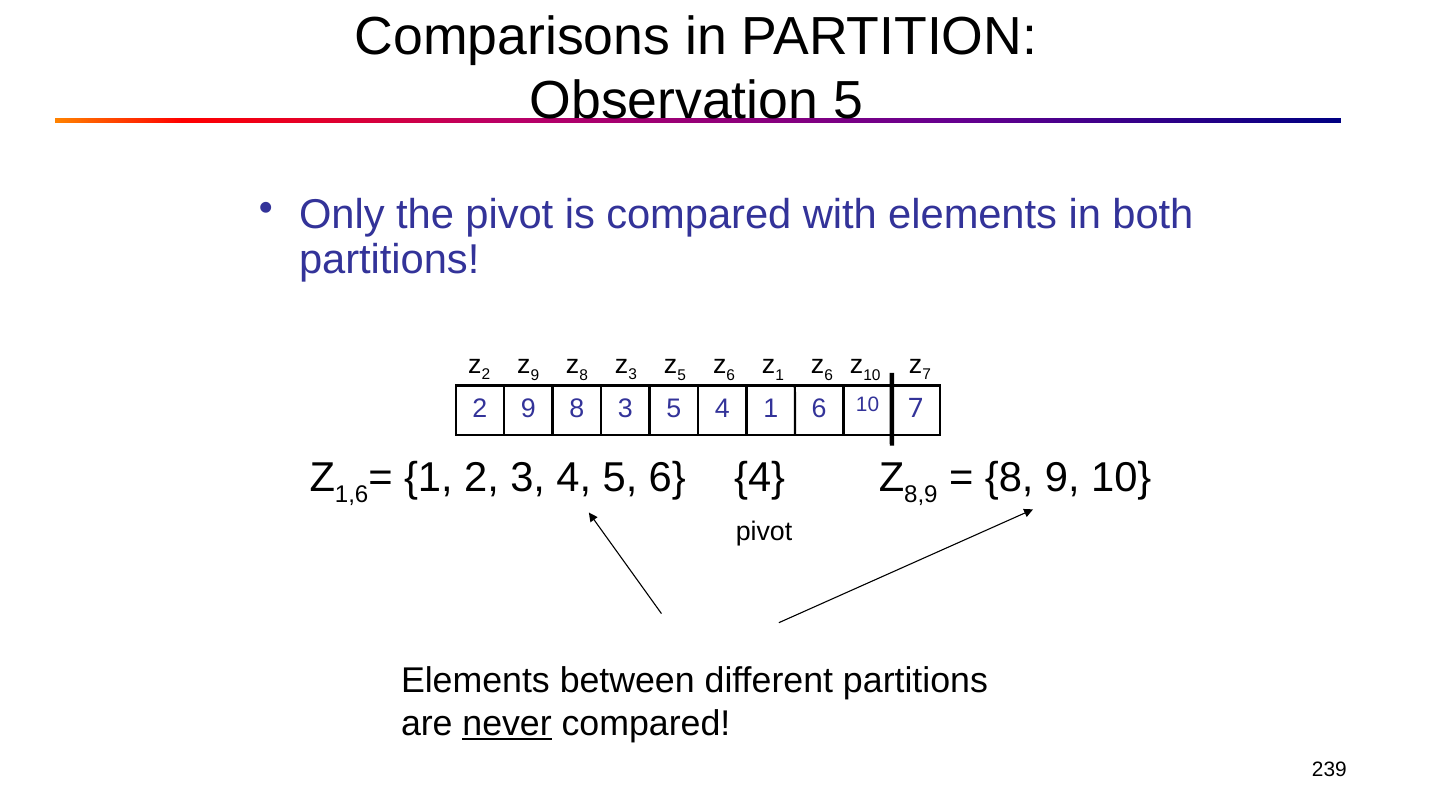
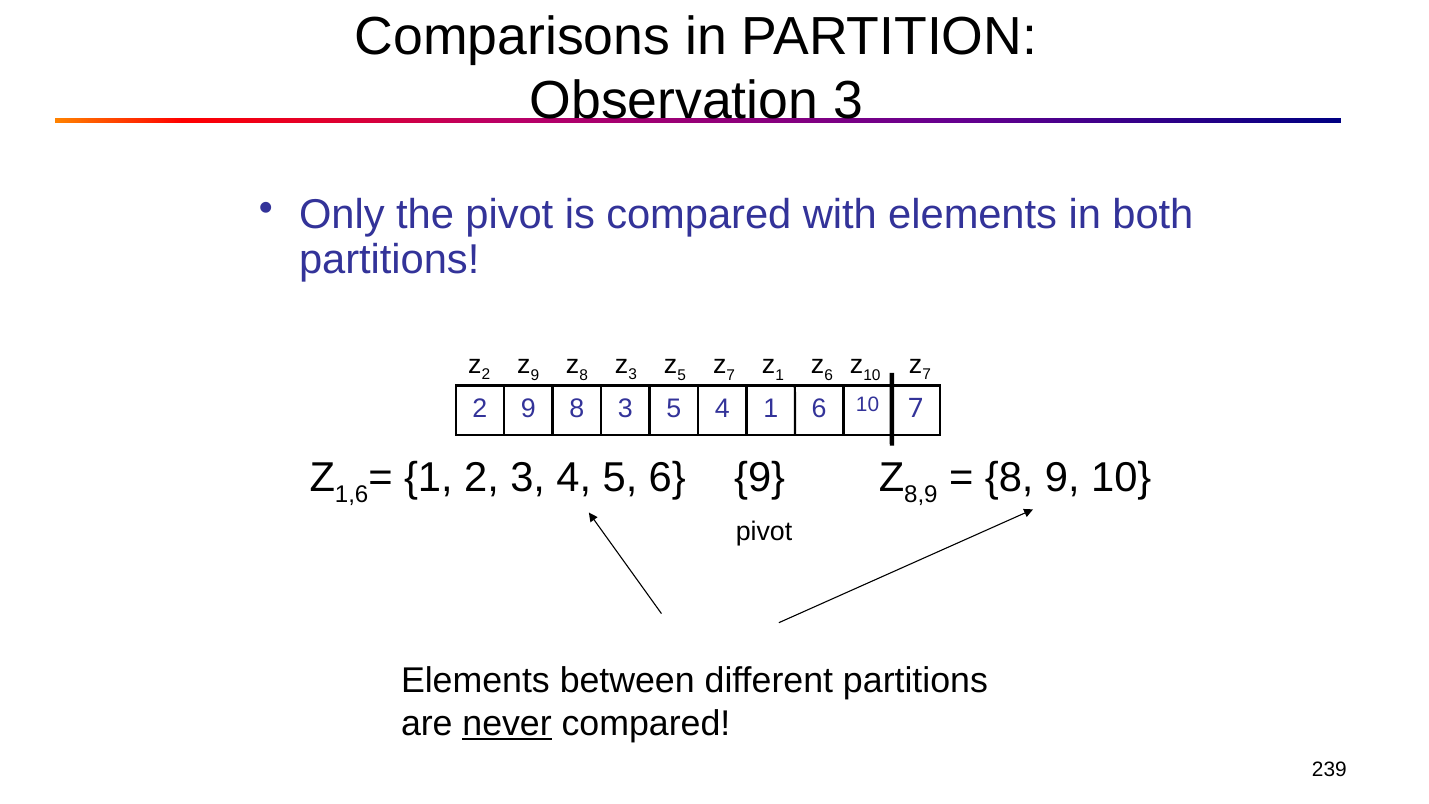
Observation 5: 5 -> 3 (848, 101)
6: 6 -> 7 (731, 375)
4: 4 -> 9 (760, 478)
